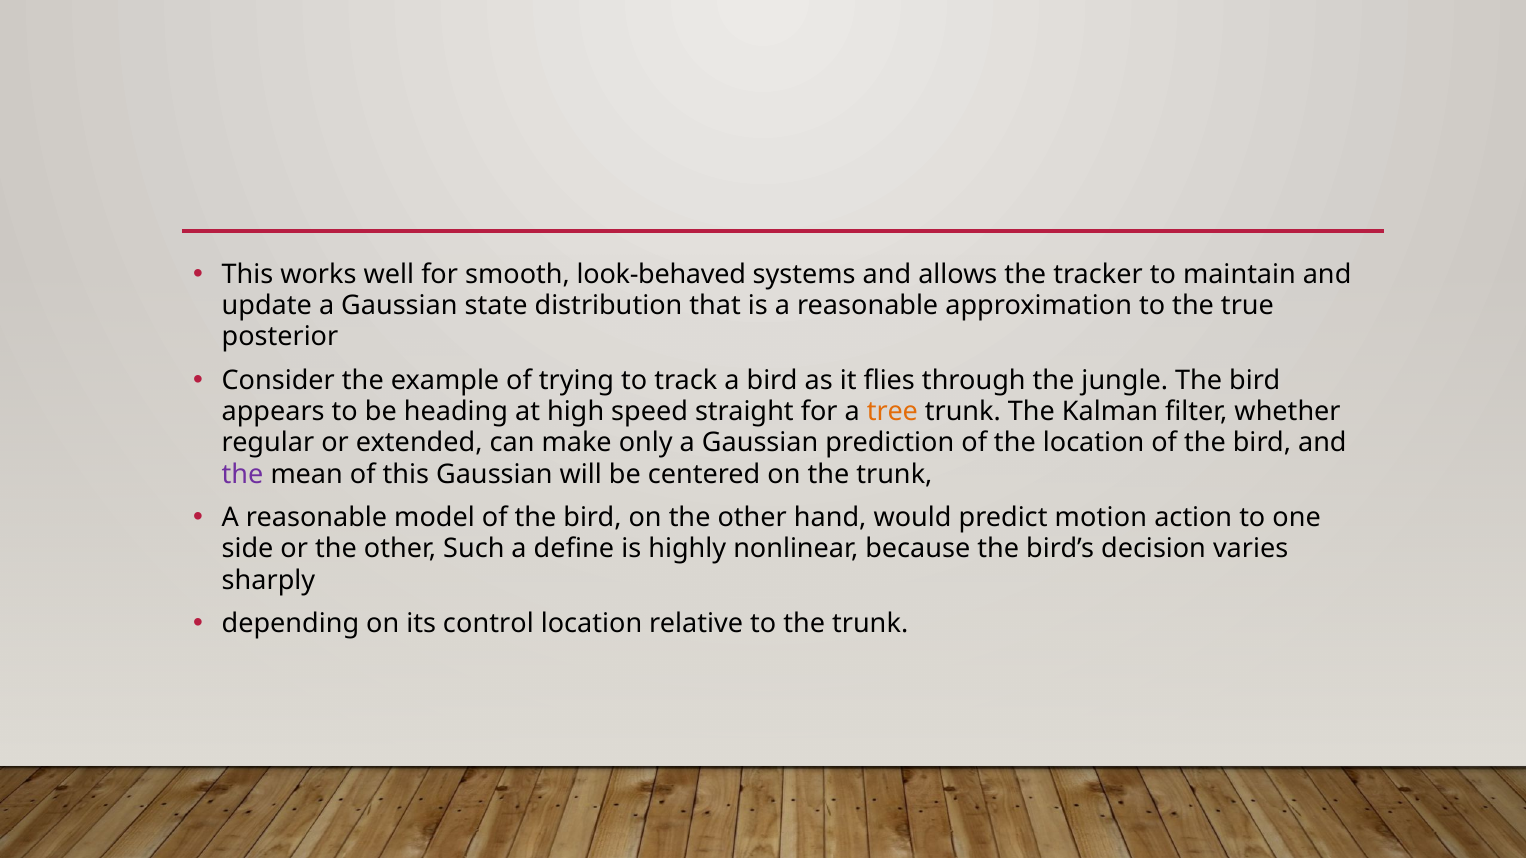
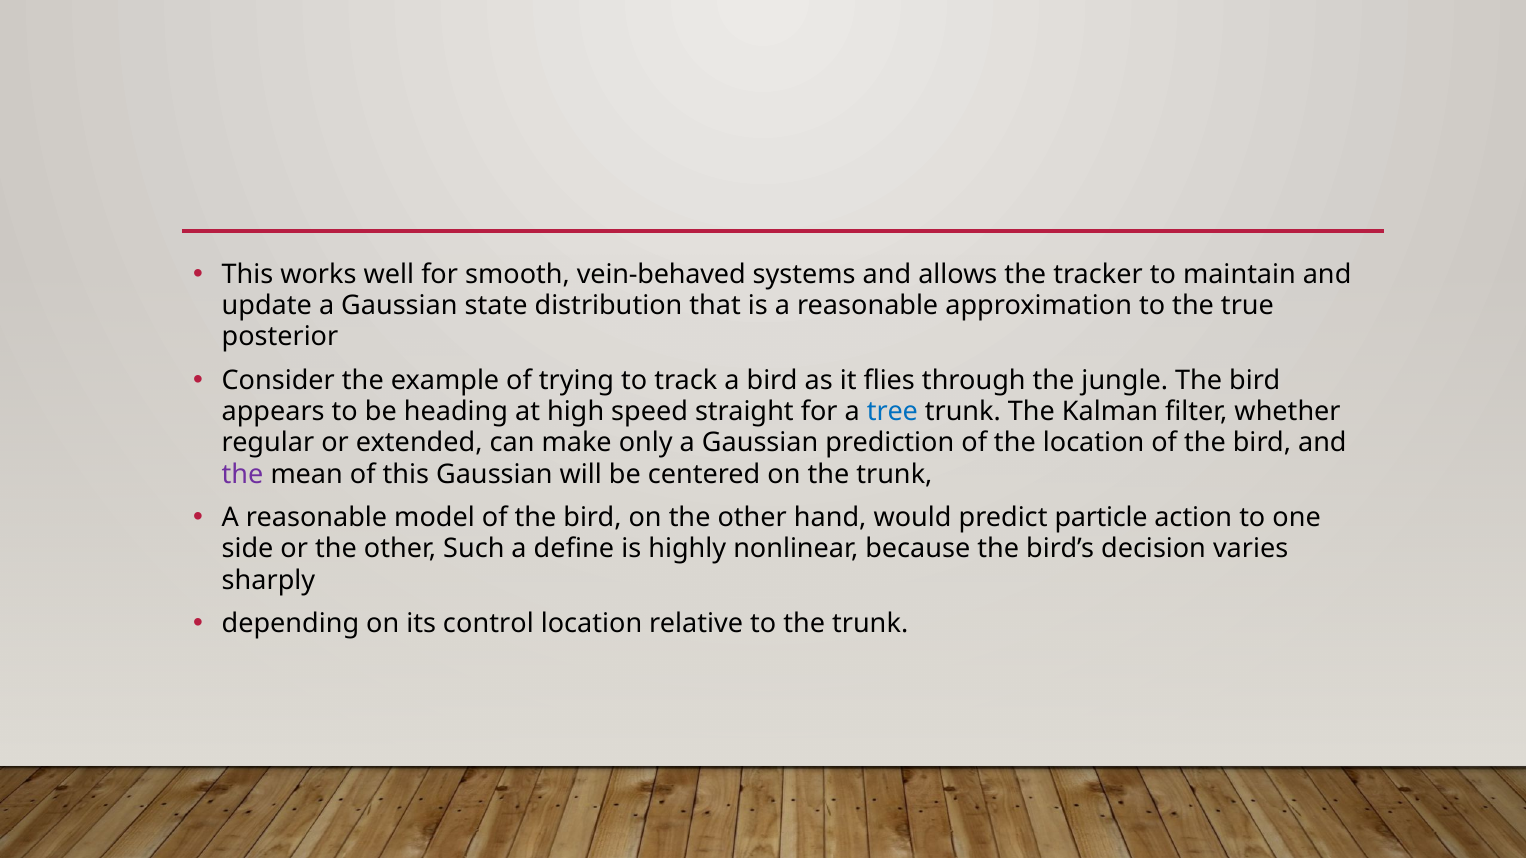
look-behaved: look-behaved -> vein-behaved (661, 275)
tree colour: orange -> blue (892, 412)
motion: motion -> particle (1101, 518)
